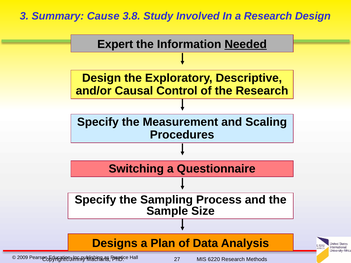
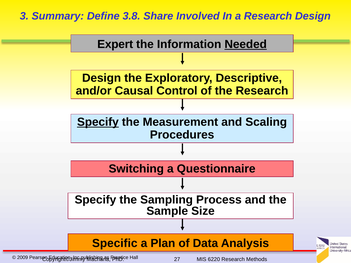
Cause: Cause -> Define (103, 16)
Study: Study -> Share (158, 16)
Specify underline: none -> present (98, 122)
Designs: Designs -> Specific (115, 244)
